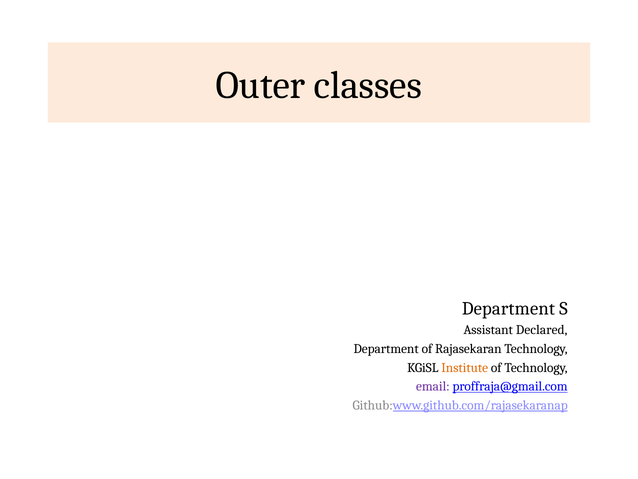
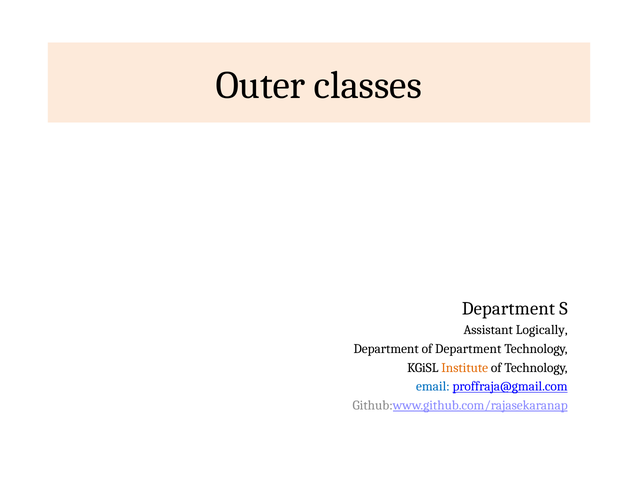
Declared: Declared -> Logically (542, 330)
of Rajasekaran: Rajasekaran -> Department (468, 348)
email colour: purple -> blue (433, 386)
